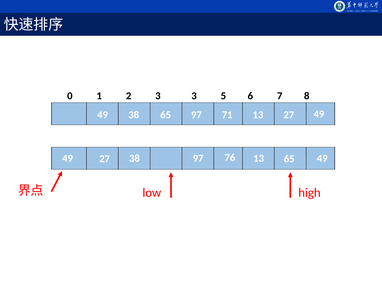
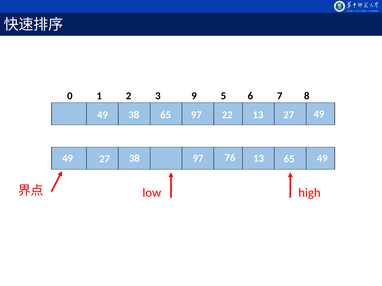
3 3: 3 -> 9 (194, 96)
71: 71 -> 22 (227, 115)
